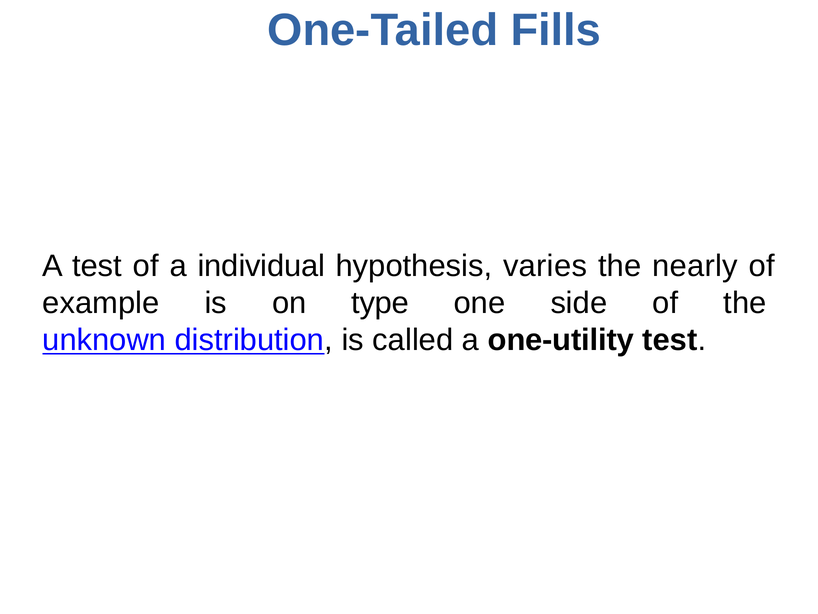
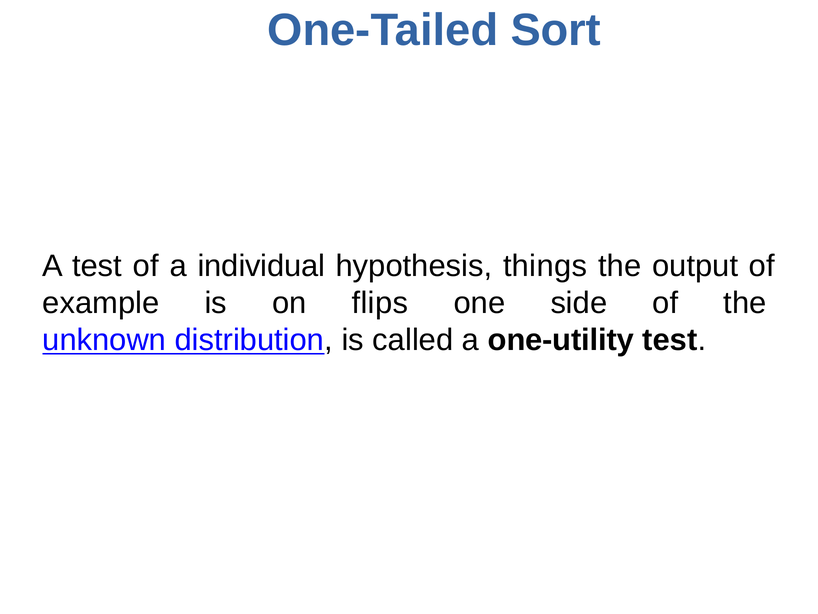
Fills: Fills -> Sort (556, 30)
varies: varies -> things (545, 266)
nearly: nearly -> output (695, 266)
type: type -> flips (380, 303)
